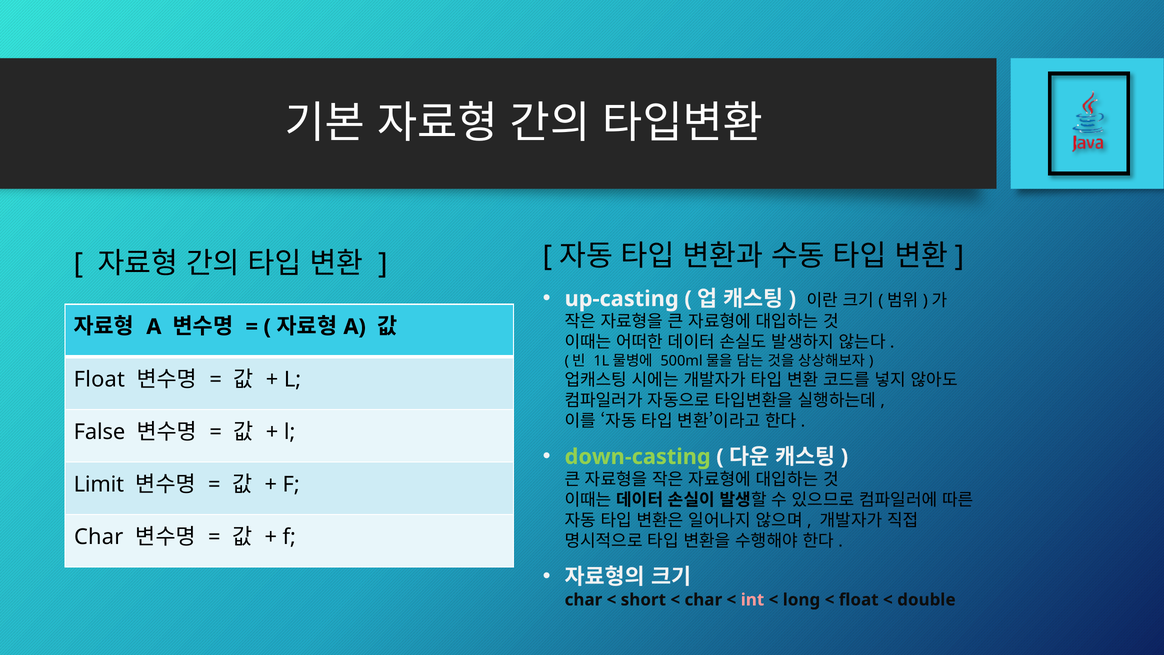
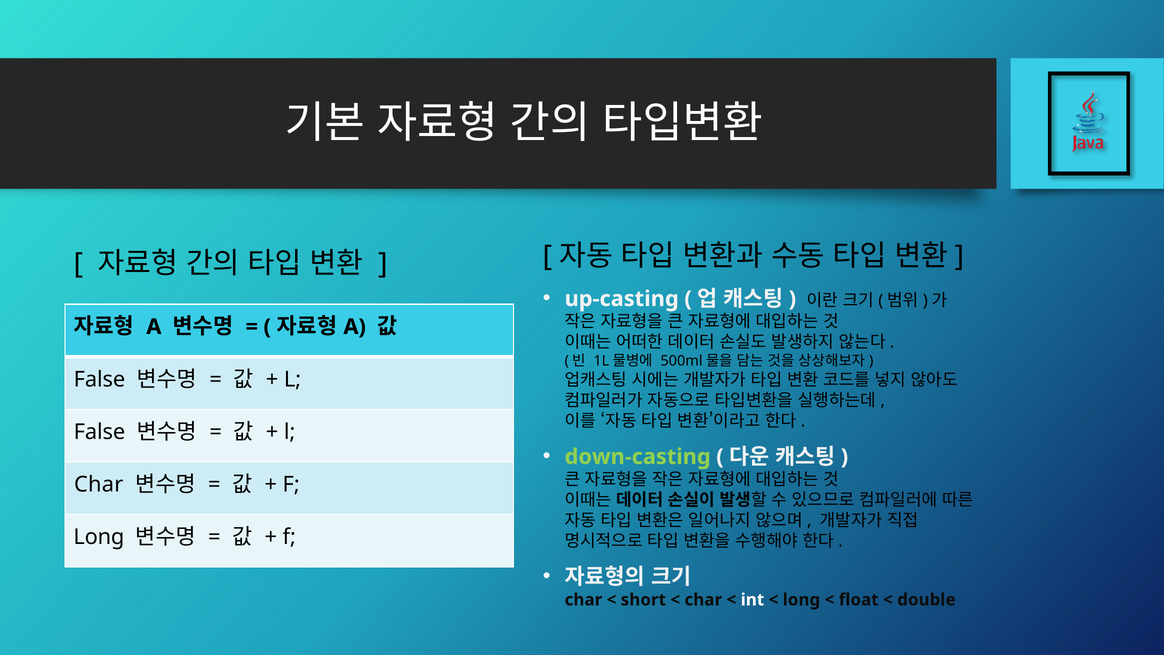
Float: Float -> False (99, 379)
Limit: Limit -> Char (99, 484)
Char: Char -> Long (99, 537)
int colour: pink -> white (752, 600)
